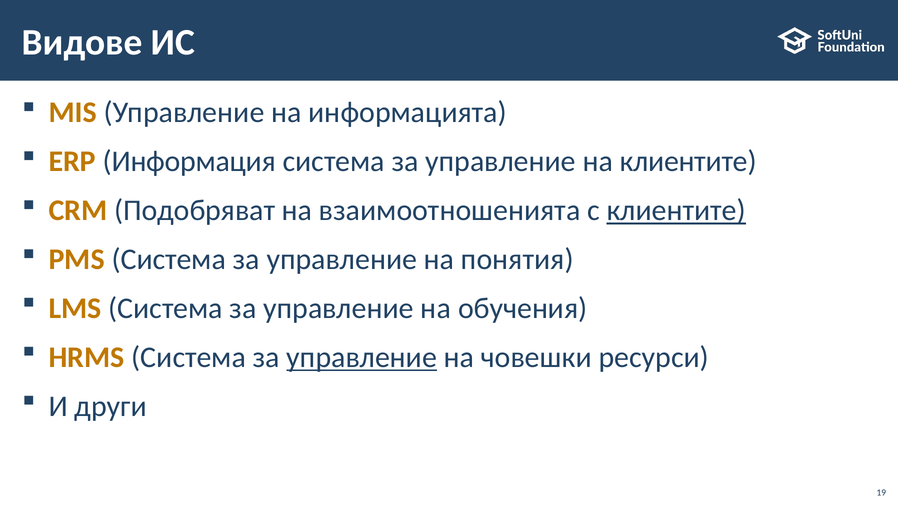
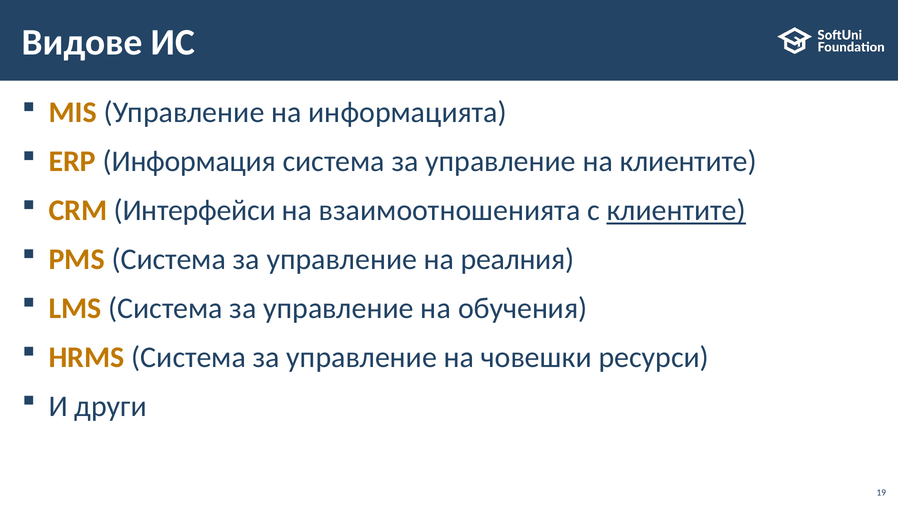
Подобряват: Подобряват -> Интерфейси (195, 211)
понятия: понятия -> реалния (517, 260)
управление underline: present -> none (362, 357)
